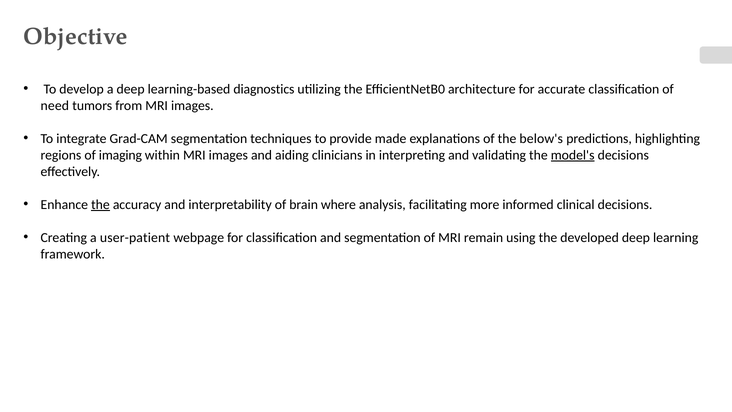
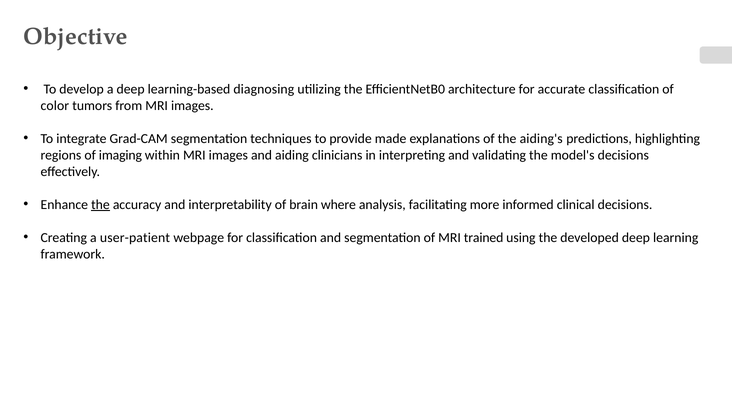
diagnostics: diagnostics -> diagnosing (264, 89)
need: need -> color (55, 106)
below's: below's -> aiding's (541, 139)
model's underline: present -> none (573, 155)
remain: remain -> trained (484, 237)
